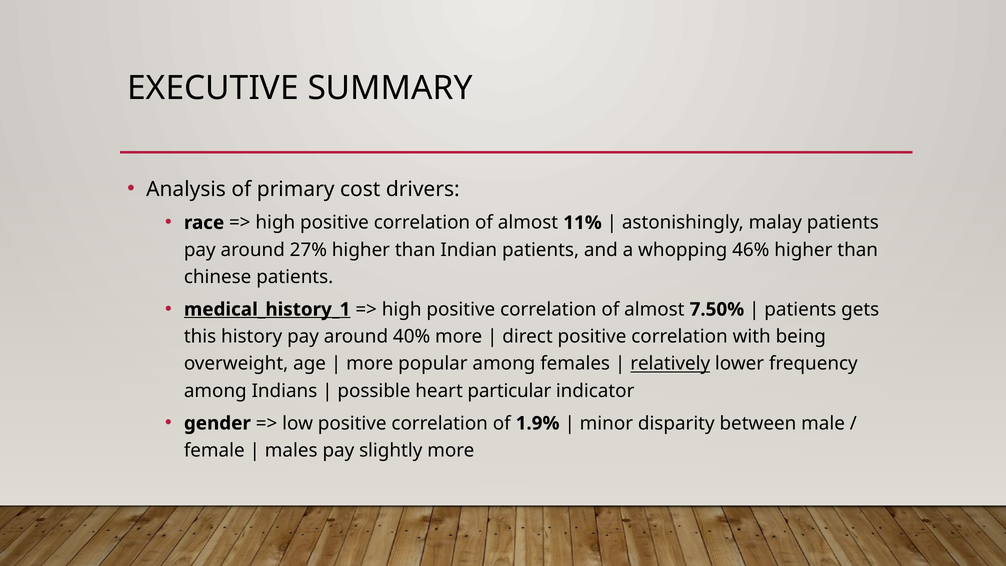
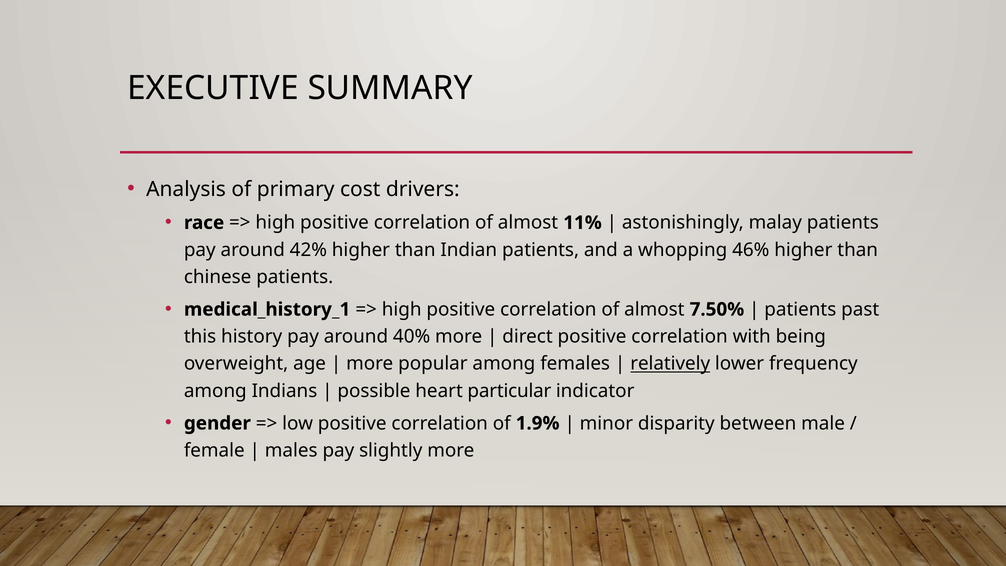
27%: 27% -> 42% (308, 250)
medical_history_1 underline: present -> none (267, 309)
gets: gets -> past (860, 309)
